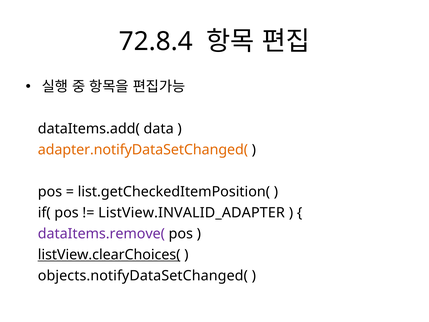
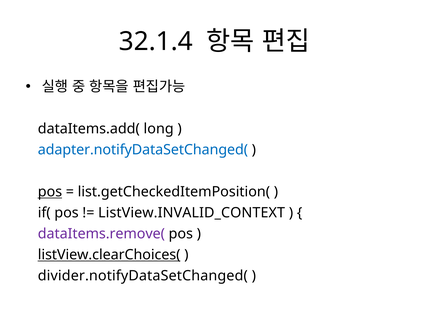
72.8.4: 72.8.4 -> 32.1.4 (156, 42)
data: data -> long (159, 129)
adapter.notifyDataSetChanged( colour: orange -> blue (143, 150)
pos underline: none -> present (50, 192)
ListView.INVALID_ADAPTER: ListView.INVALID_ADAPTER -> ListView.INVALID_CONTEXT (192, 213)
objects.notifyDataSetChanged(: objects.notifyDataSetChanged( -> divider.notifyDataSetChanged( (143, 276)
